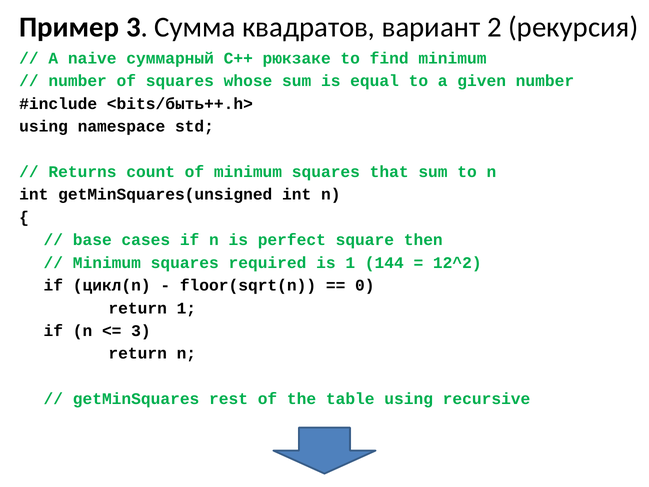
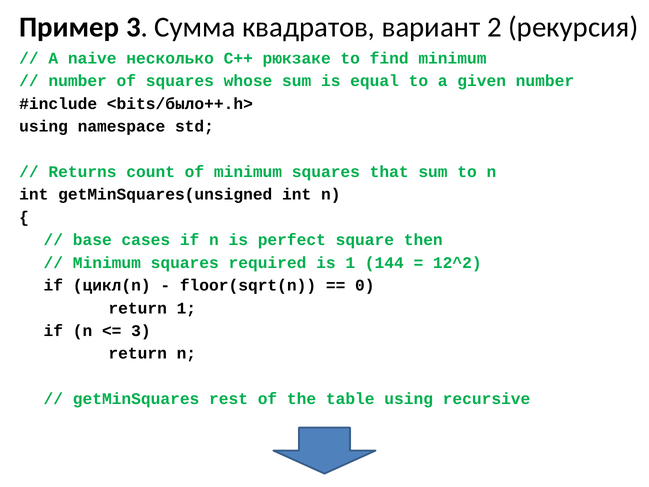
суммарный: суммарный -> несколько (170, 58)
<bits/быть++.h>: <bits/быть++.h> -> <bits/было++.h> (180, 104)
